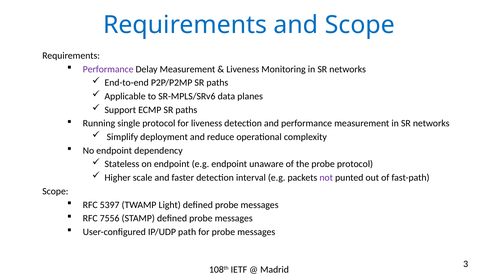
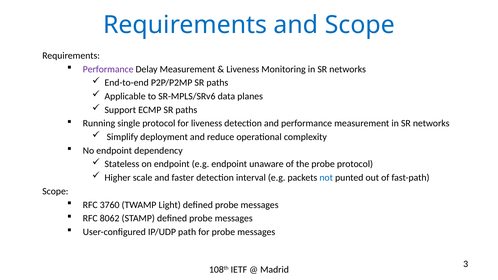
not colour: purple -> blue (326, 178)
5397: 5397 -> 3760 (110, 205)
7556: 7556 -> 8062 (110, 218)
